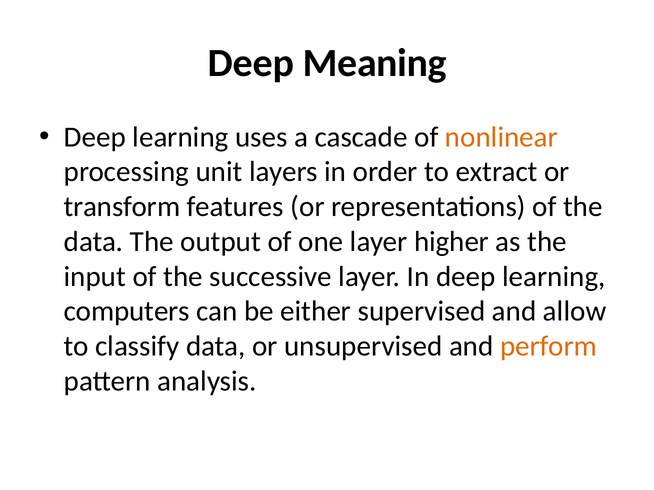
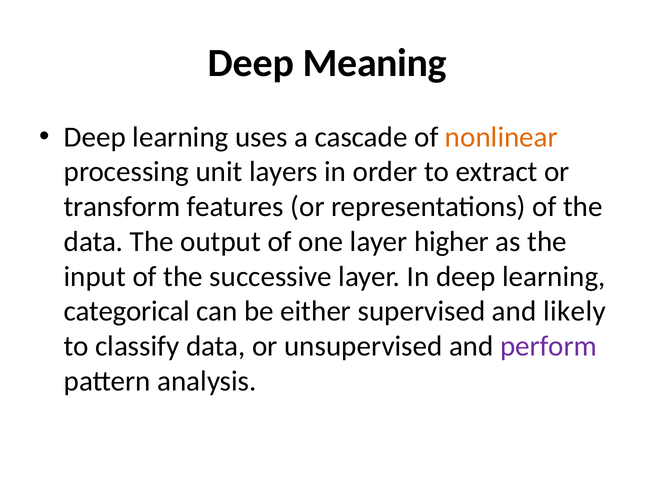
computers: computers -> categorical (127, 312)
allow: allow -> likely (575, 312)
perform colour: orange -> purple (549, 347)
